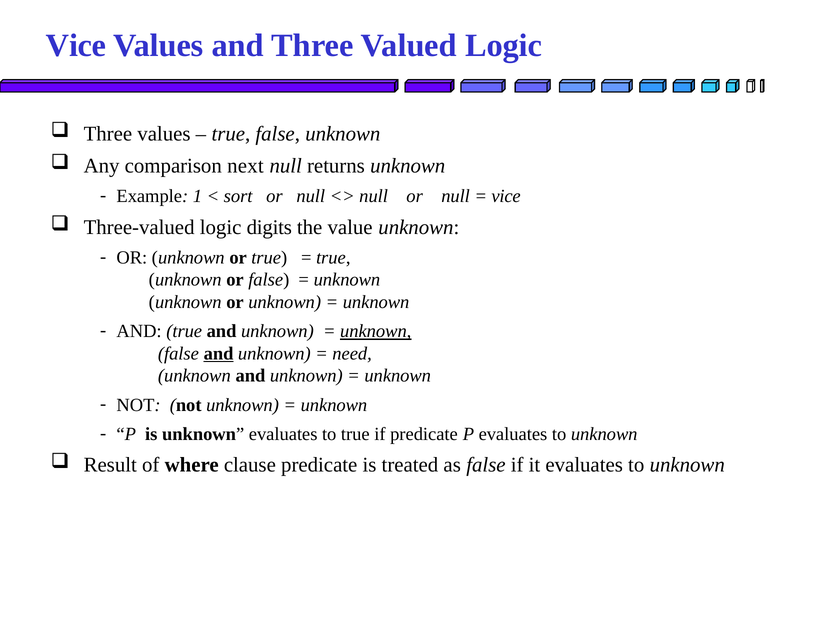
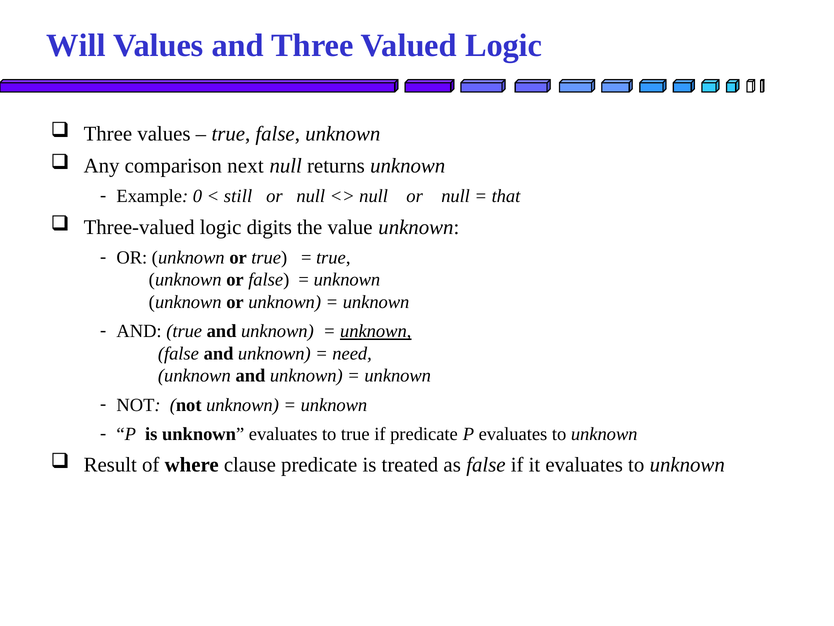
Vice: Vice -> Will (76, 46)
1: 1 -> 0 (197, 196)
sort: sort -> still (238, 196)
vice: vice -> that (506, 196)
and underline: present -> none (219, 353)
